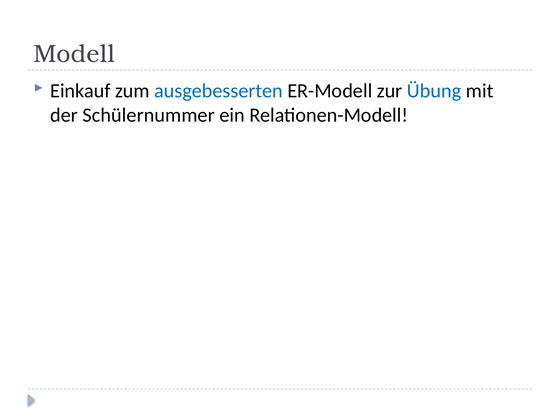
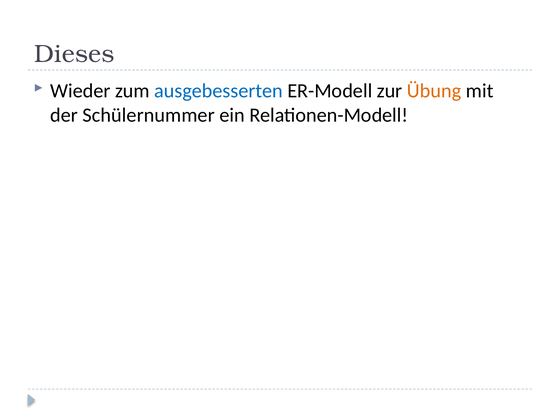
Modell: Modell -> Dieses (74, 54)
Einkauf: Einkauf -> Wieder (80, 91)
Übung colour: blue -> orange (434, 91)
